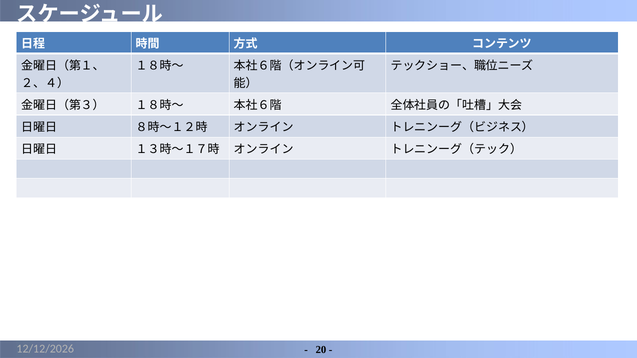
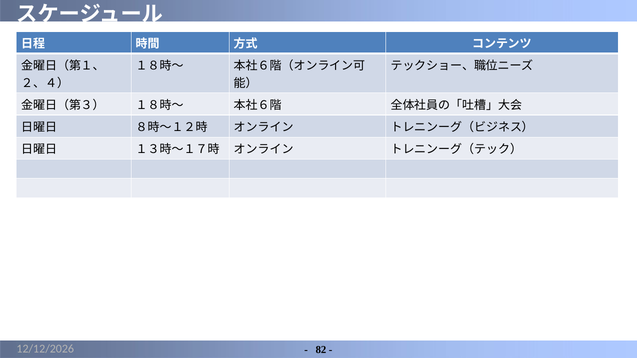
20: 20 -> 82 (321, 350)
